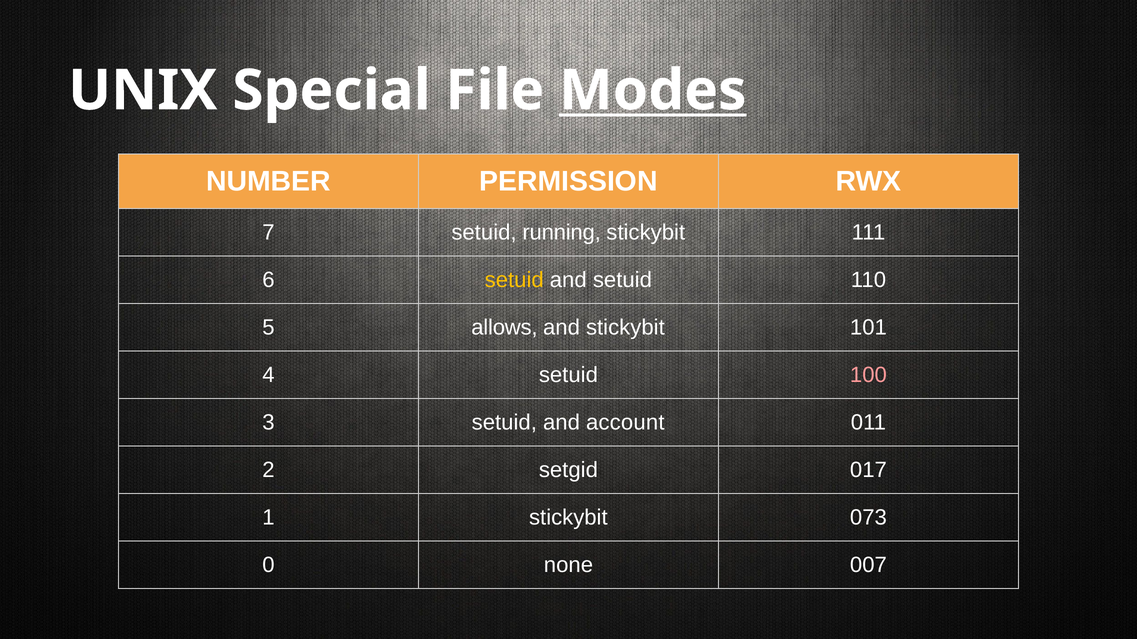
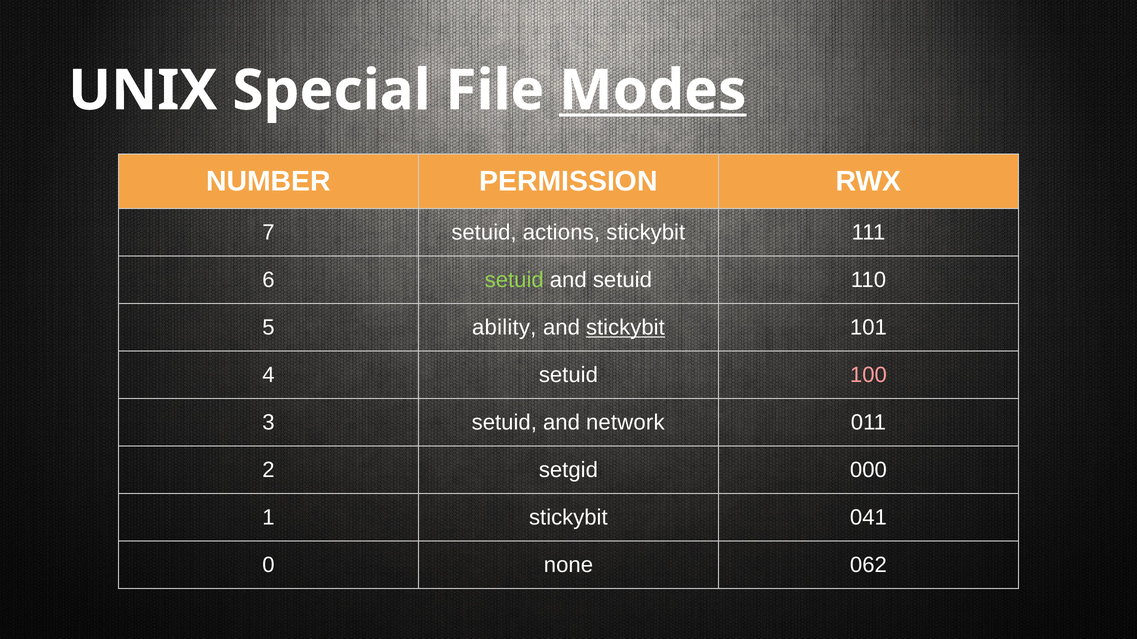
running: running -> actions (561, 233)
setuid colour: yellow -> light green (514, 280)
allows: allows -> ability (504, 328)
stickybit underline: none -> present (625, 328)
account: account -> network (625, 423)
017: 017 -> 000 (868, 470)
073: 073 -> 041 (868, 518)
007: 007 -> 062 (868, 565)
